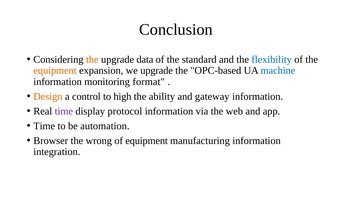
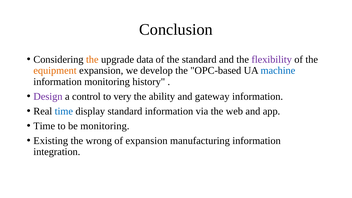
flexibility colour: blue -> purple (272, 60)
we upgrade: upgrade -> develop (157, 71)
format: format -> history (149, 82)
Design colour: orange -> purple (48, 96)
high: high -> very (122, 96)
time colour: purple -> blue (64, 111)
display protocol: protocol -> standard (125, 111)
be automation: automation -> monitoring (105, 126)
Browser: Browser -> Existing (51, 141)
of equipment: equipment -> expansion (147, 141)
